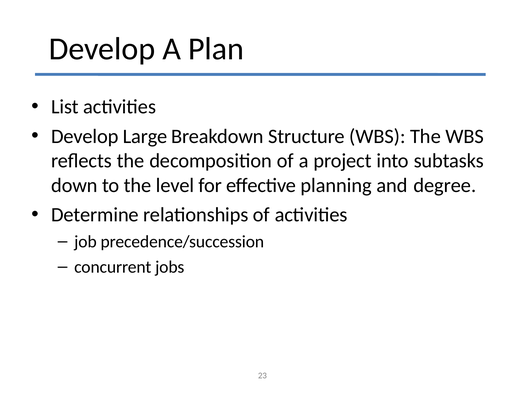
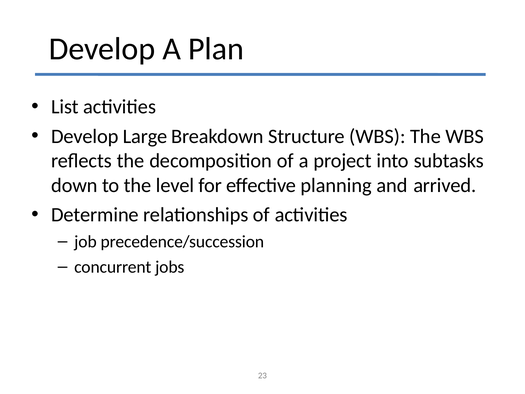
degree: degree -> arrived (445, 185)
